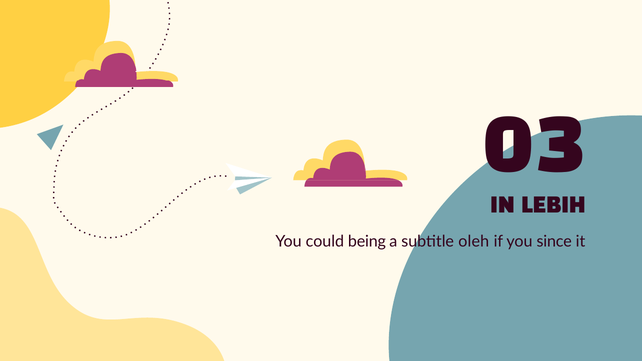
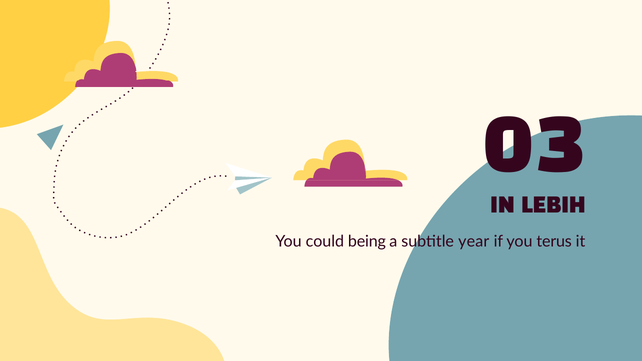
oleh: oleh -> year (474, 241)
since: since -> terus (554, 241)
